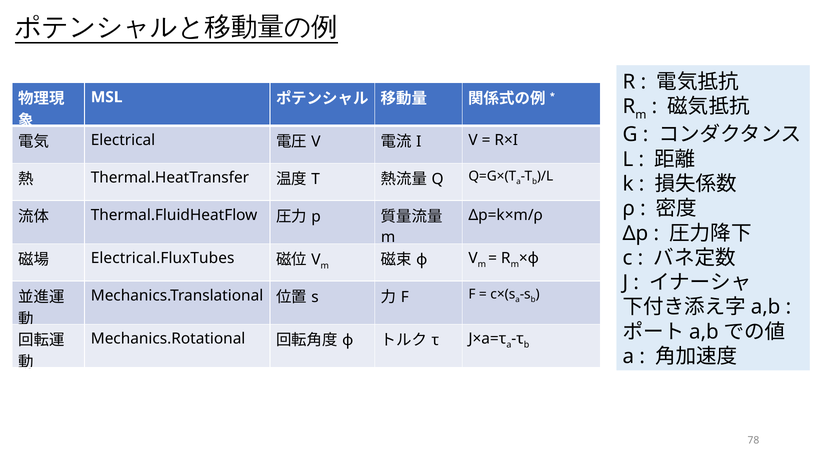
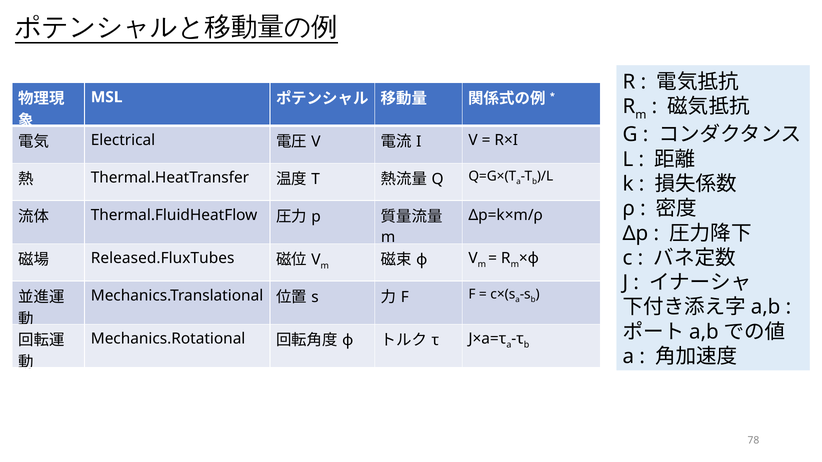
Electrical.FluxTubes: Electrical.FluxTubes -> Released.FluxTubes (163, 258)
